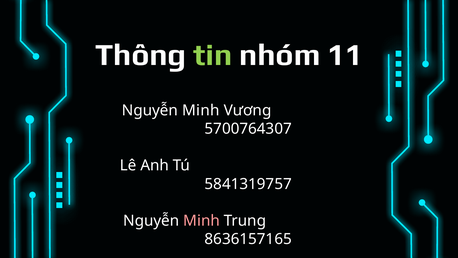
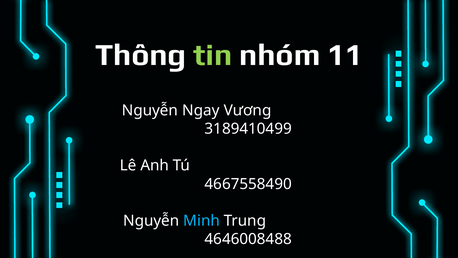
Minh: Minh -> Ngay (201, 110)
5700764307: 5700764307 -> 3189410499 (248, 129)
5841319757: 5841319757 -> 4667558490 (248, 184)
Minh colour: pink -> light blue (202, 220)
8636157165: 8636157165 -> 4646008488 (248, 239)
